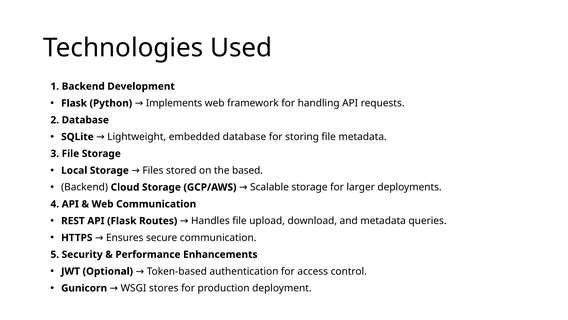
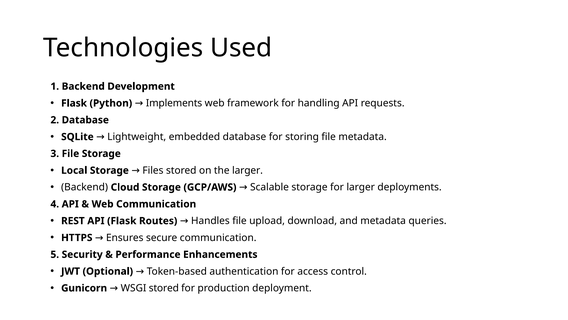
the based: based -> larger (248, 170)
WSGI stores: stores -> stored (164, 288)
